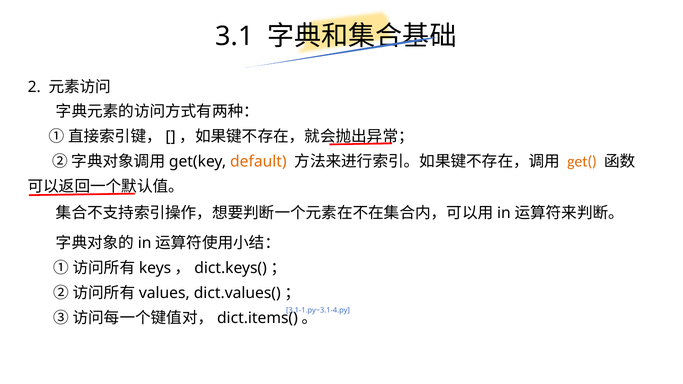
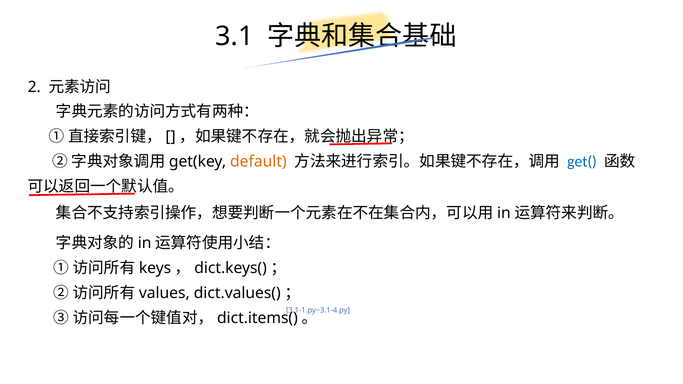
get( colour: orange -> blue (582, 162)
